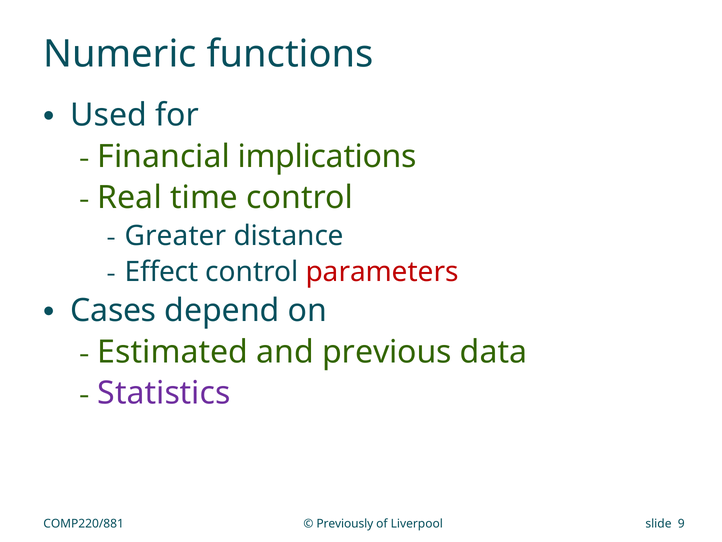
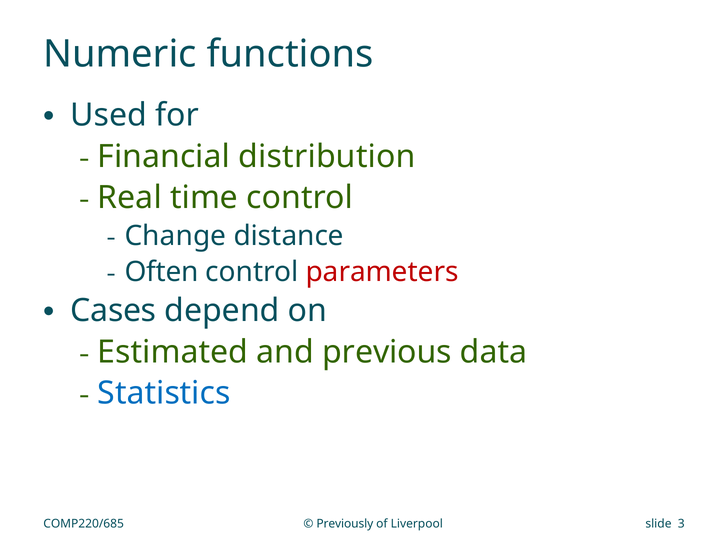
implications: implications -> distribution (327, 156)
Greater: Greater -> Change (175, 236)
Effect: Effect -> Often (162, 272)
Statistics colour: purple -> blue (164, 393)
COMP220/881: COMP220/881 -> COMP220/685 (84, 523)
9: 9 -> 3 (681, 523)
